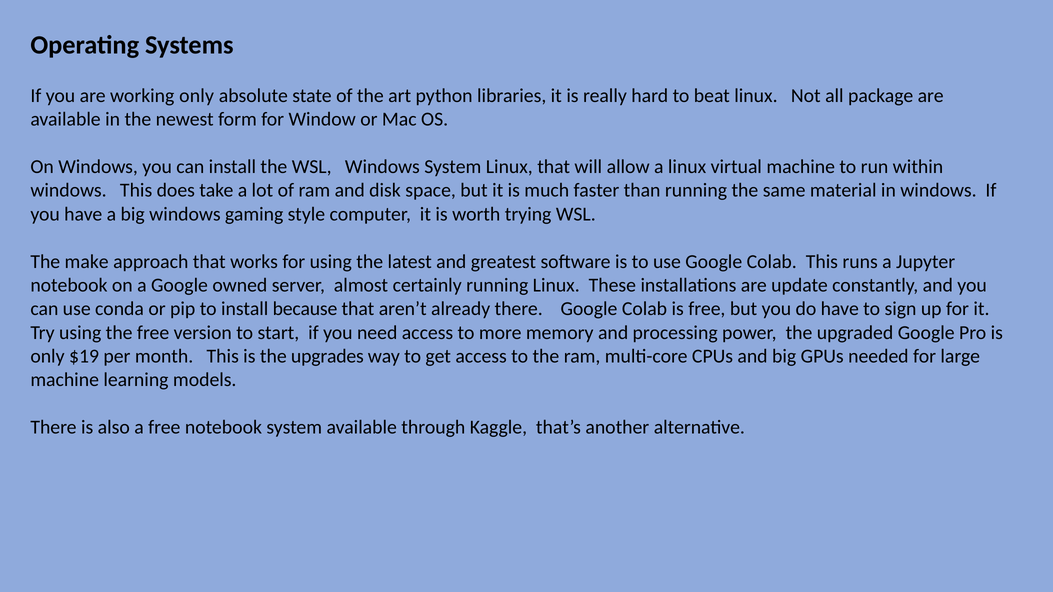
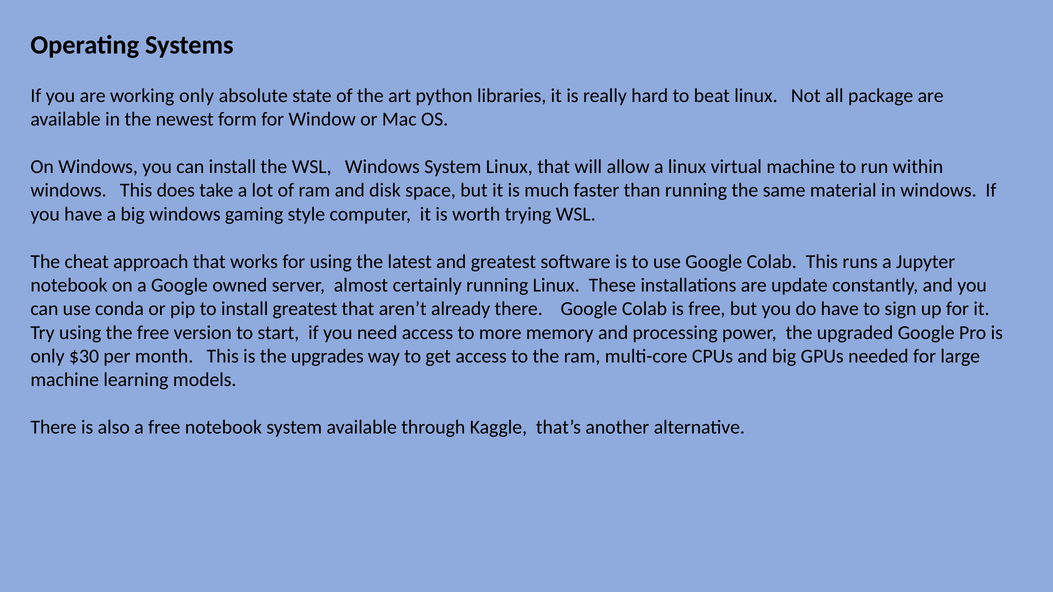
make: make -> cheat (87, 262)
install because: because -> greatest (305, 309)
$19: $19 -> $30 (84, 356)
